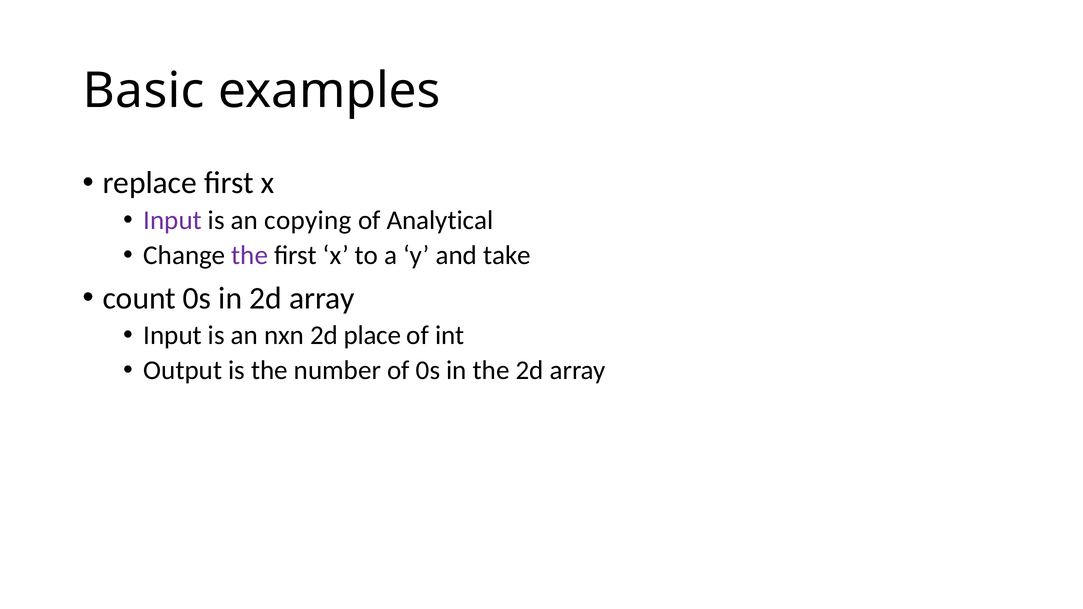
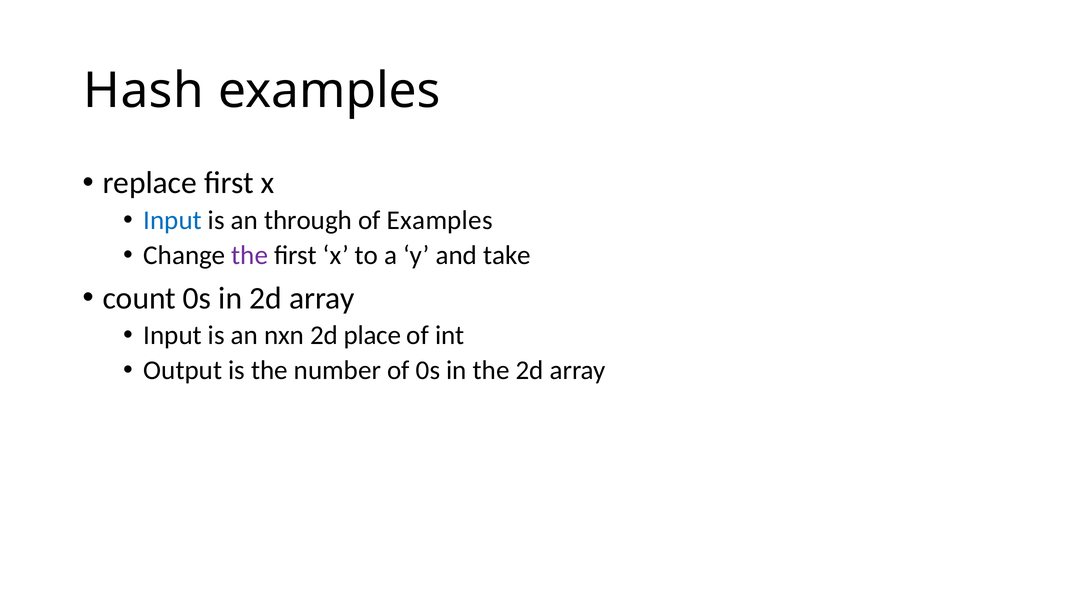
Basic: Basic -> Hash (144, 91)
Input colour: purple -> blue (173, 220)
copying: copying -> through (308, 220)
of Analytical: Analytical -> Examples (440, 220)
